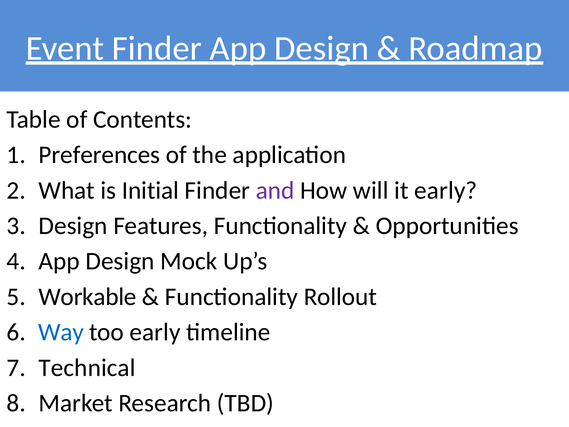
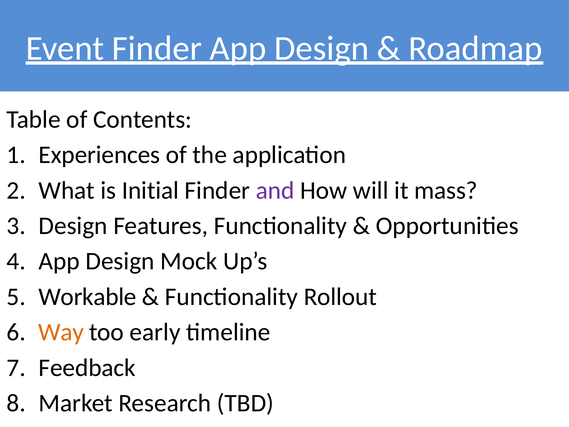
Preferences: Preferences -> Experiences (99, 155)
it early: early -> mass (446, 190)
Way colour: blue -> orange (61, 332)
Technical: Technical -> Feedback (87, 367)
